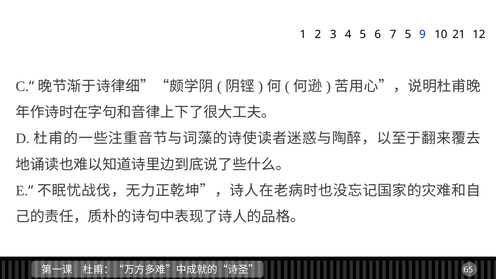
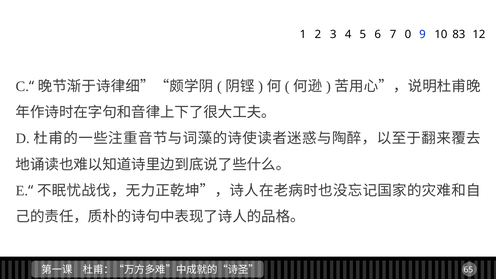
7 5: 5 -> 0 (408, 34)
21: 21 -> 83 (459, 34)
